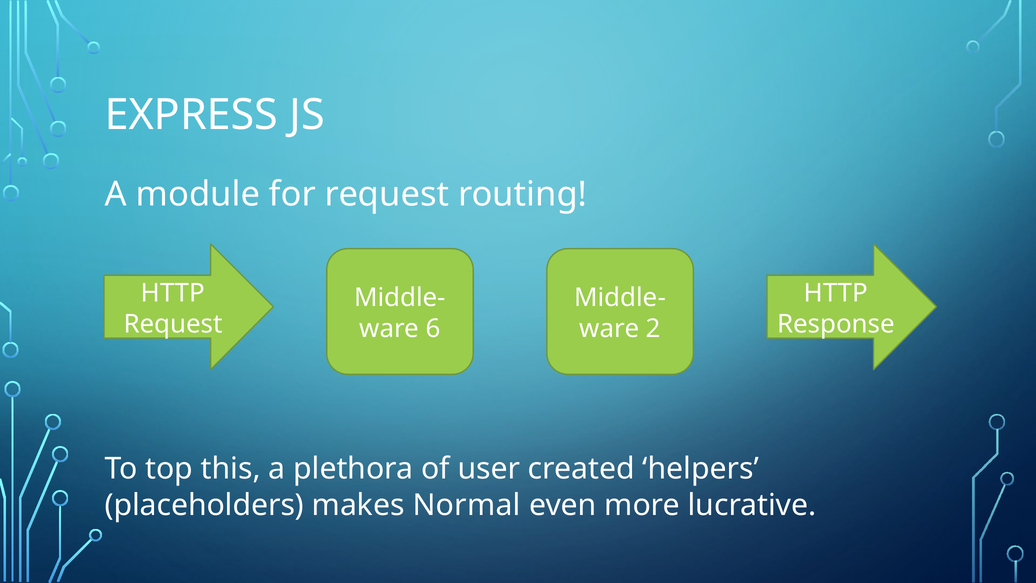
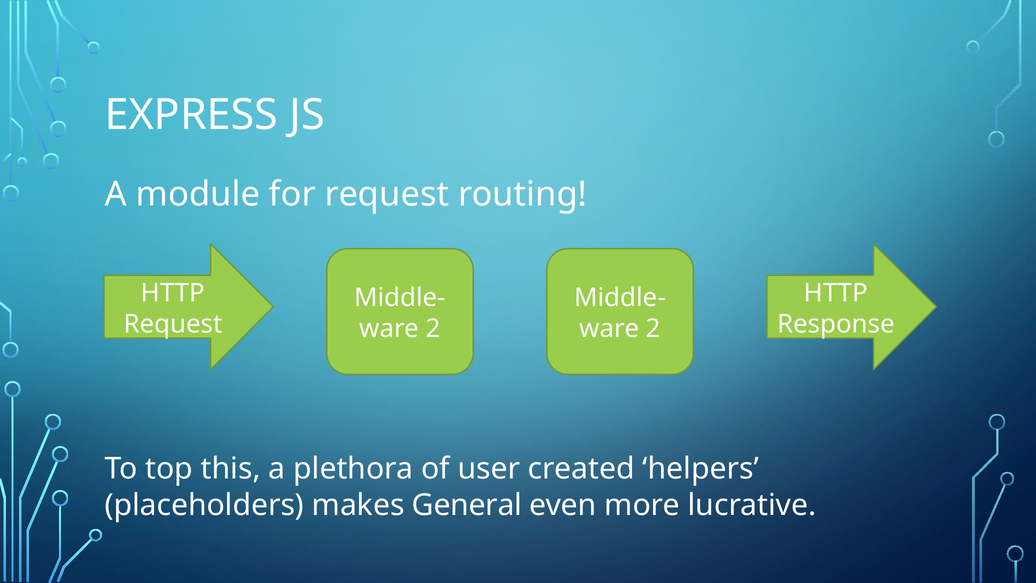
6: 6 -> 2 (433, 329)
Normal: Normal -> General (467, 505)
